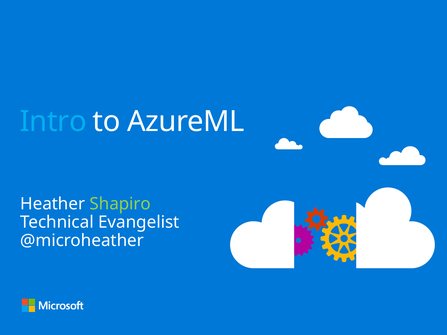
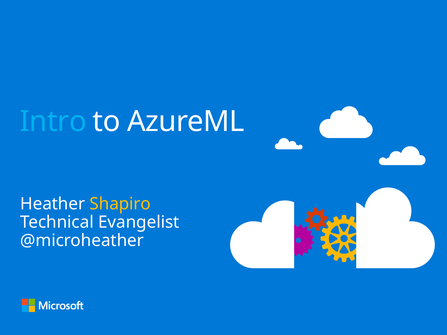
Shapiro colour: light green -> yellow (120, 204)
